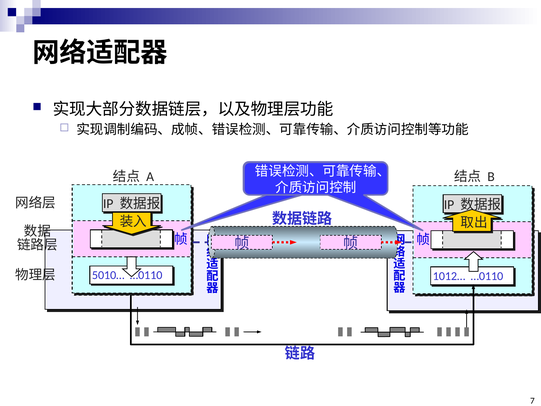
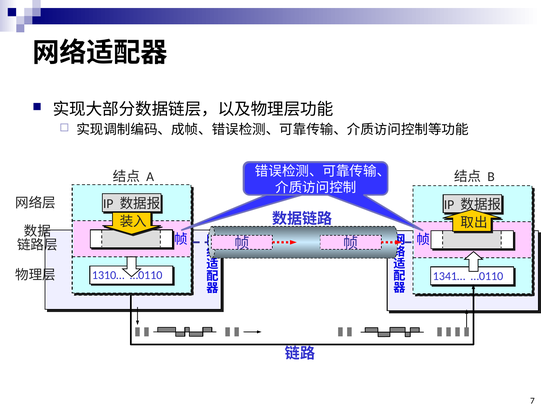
5010…: 5010… -> 1310… (108, 275)
1012…: 1012… -> 1341… (449, 276)
